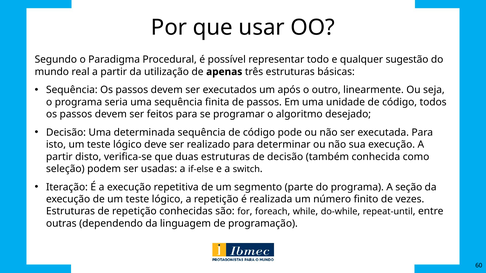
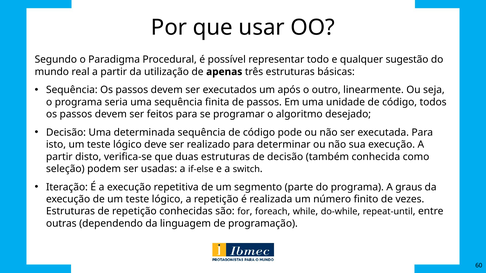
seção: seção -> graus (409, 187)
